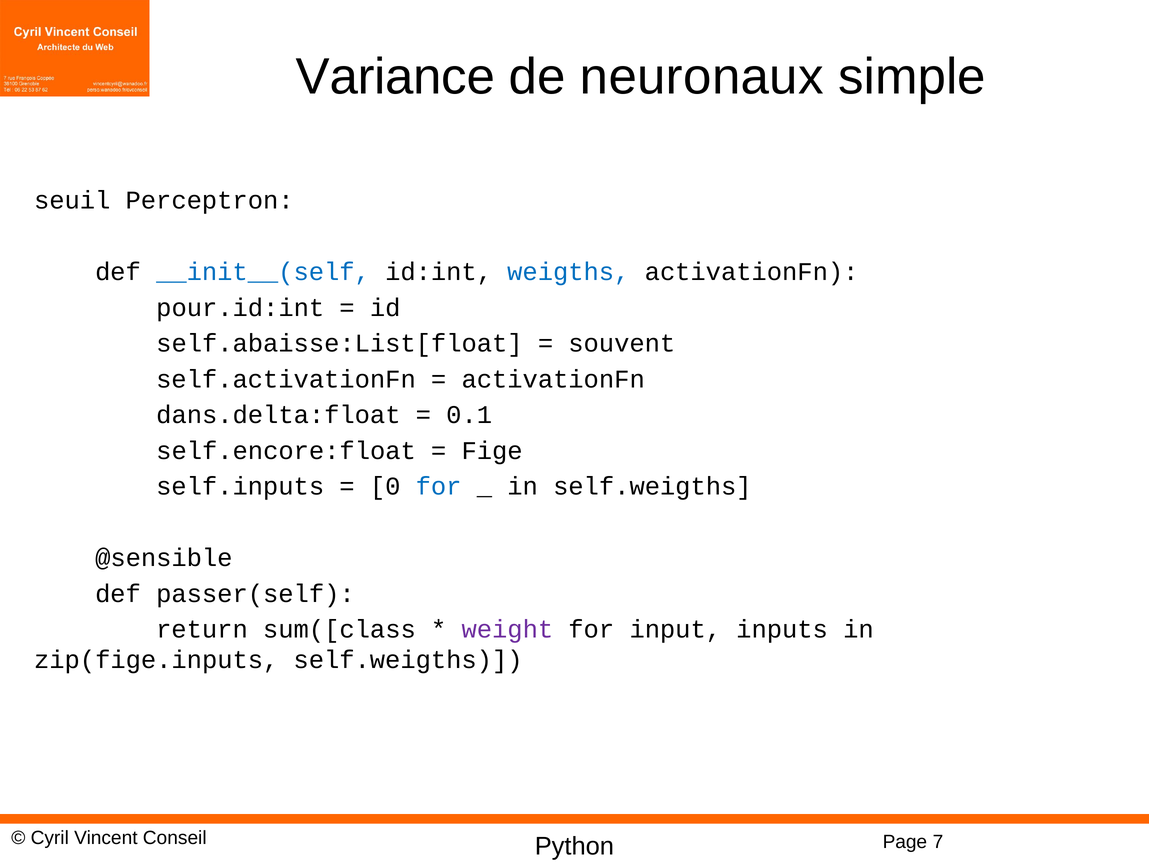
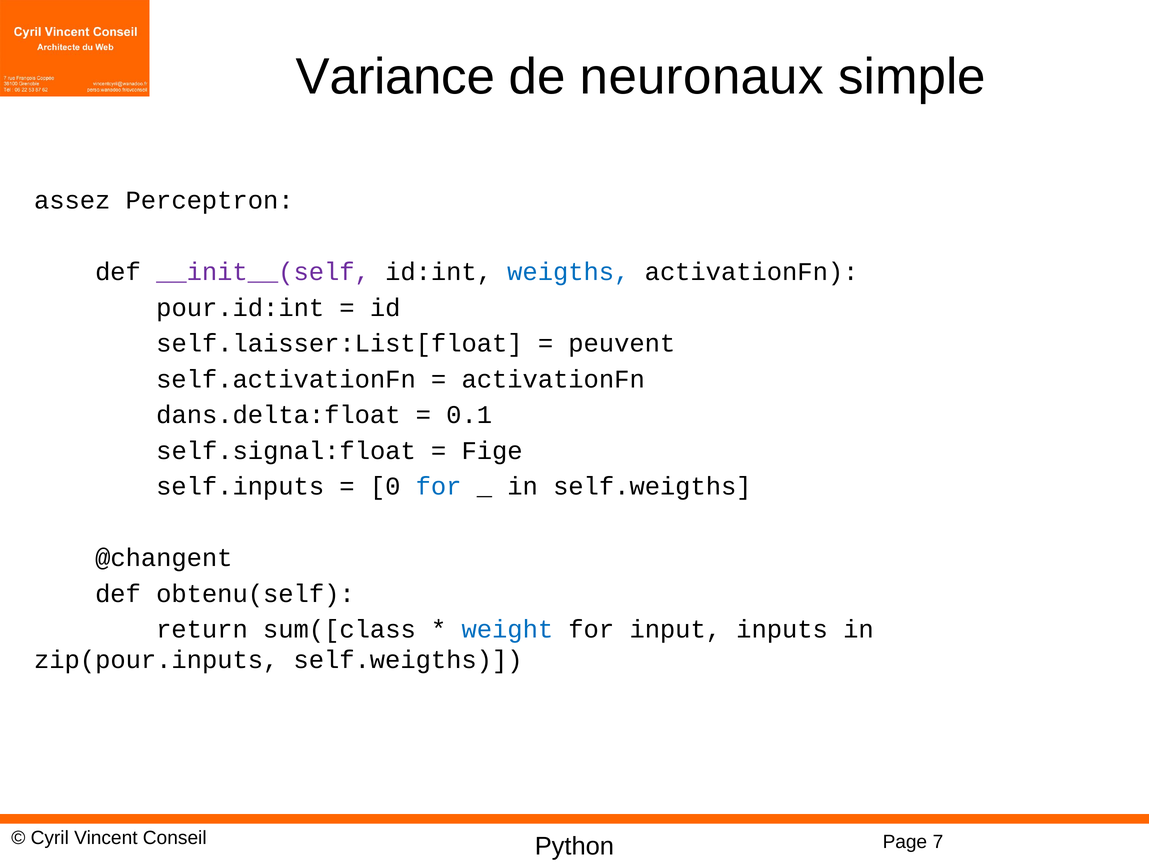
seuil: seuil -> assez (72, 200)
__init__(self colour: blue -> purple (263, 272)
self.abaisse:List[float: self.abaisse:List[float -> self.laisser:List[float (339, 343)
souvent: souvent -> peuvent (622, 343)
self.encore:float: self.encore:float -> self.signal:float (286, 451)
@sensible: @sensible -> @changent (164, 558)
passer(self: passer(self -> obtenu(self (255, 593)
weight colour: purple -> blue (507, 629)
zip(fige.inputs: zip(fige.inputs -> zip(pour.inputs (156, 660)
